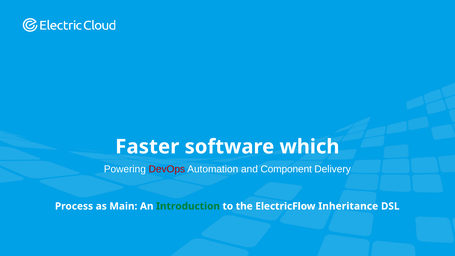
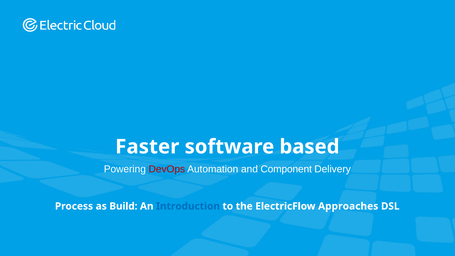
which: which -> based (309, 147)
Main: Main -> Build (123, 206)
Introduction colour: green -> blue (188, 206)
Inheritance: Inheritance -> Approaches (348, 206)
